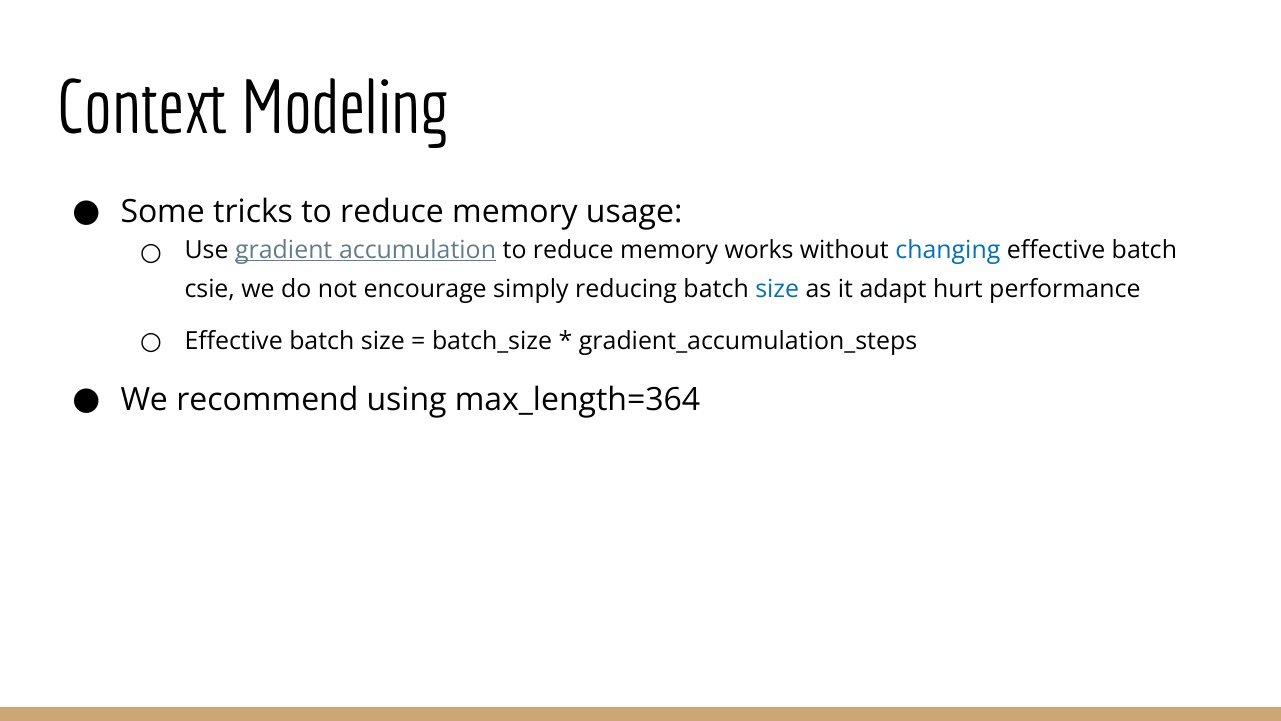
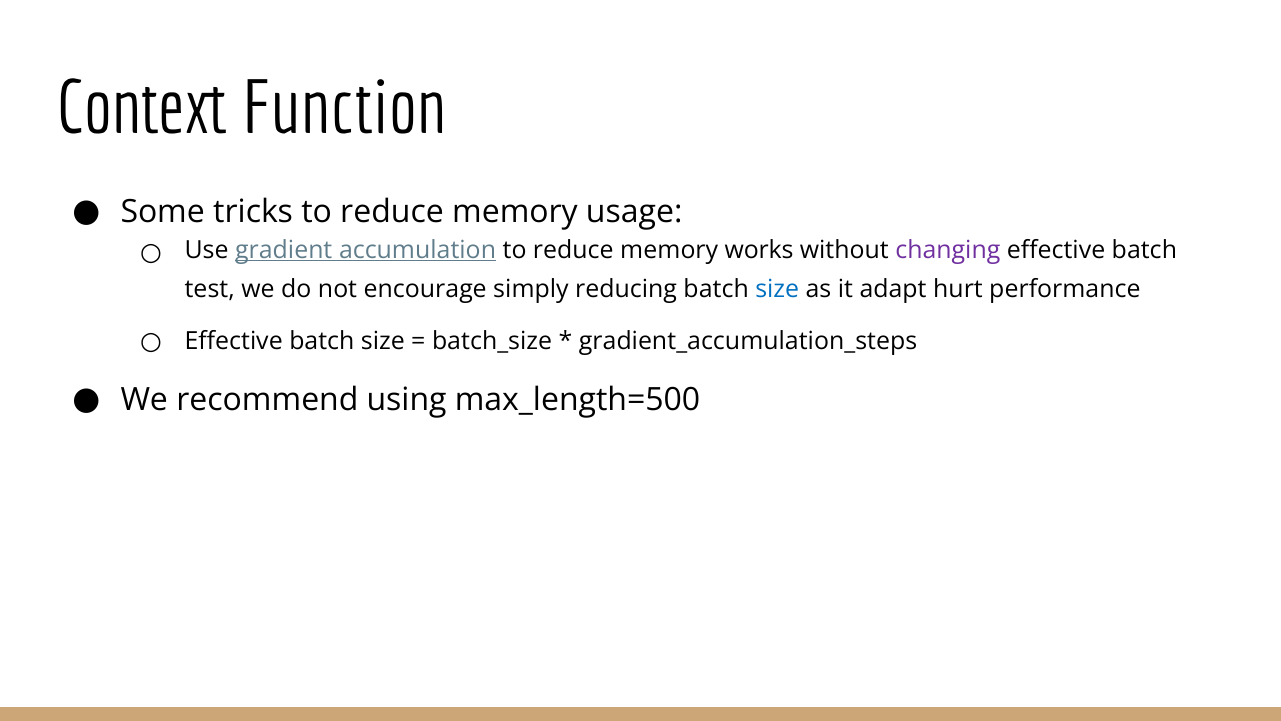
Modeling: Modeling -> Function (345, 108)
changing colour: blue -> purple (948, 250)
csie: csie -> test (210, 289)
max_length=364: max_length=364 -> max_length=500 (578, 399)
